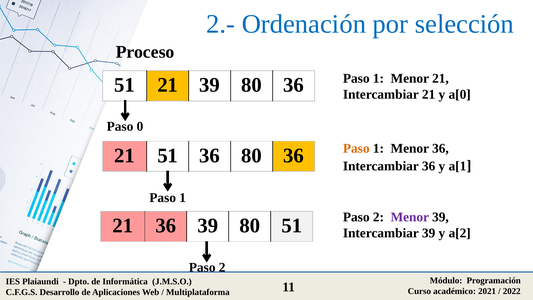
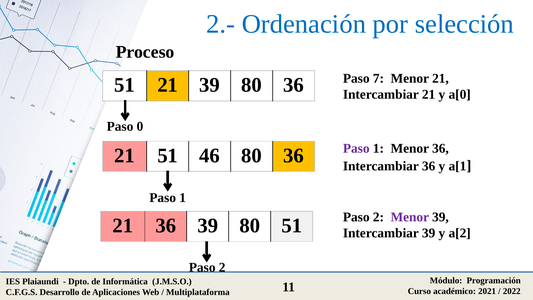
36 Paso 1: 1 -> 7 (378, 78)
Paso colour: orange -> purple (356, 148)
51 36: 36 -> 46 (210, 155)
